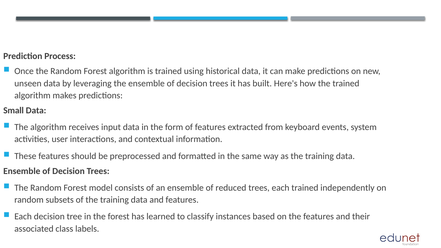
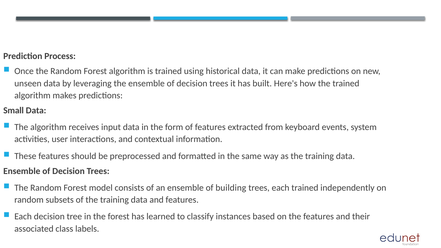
reduced: reduced -> building (231, 188)
